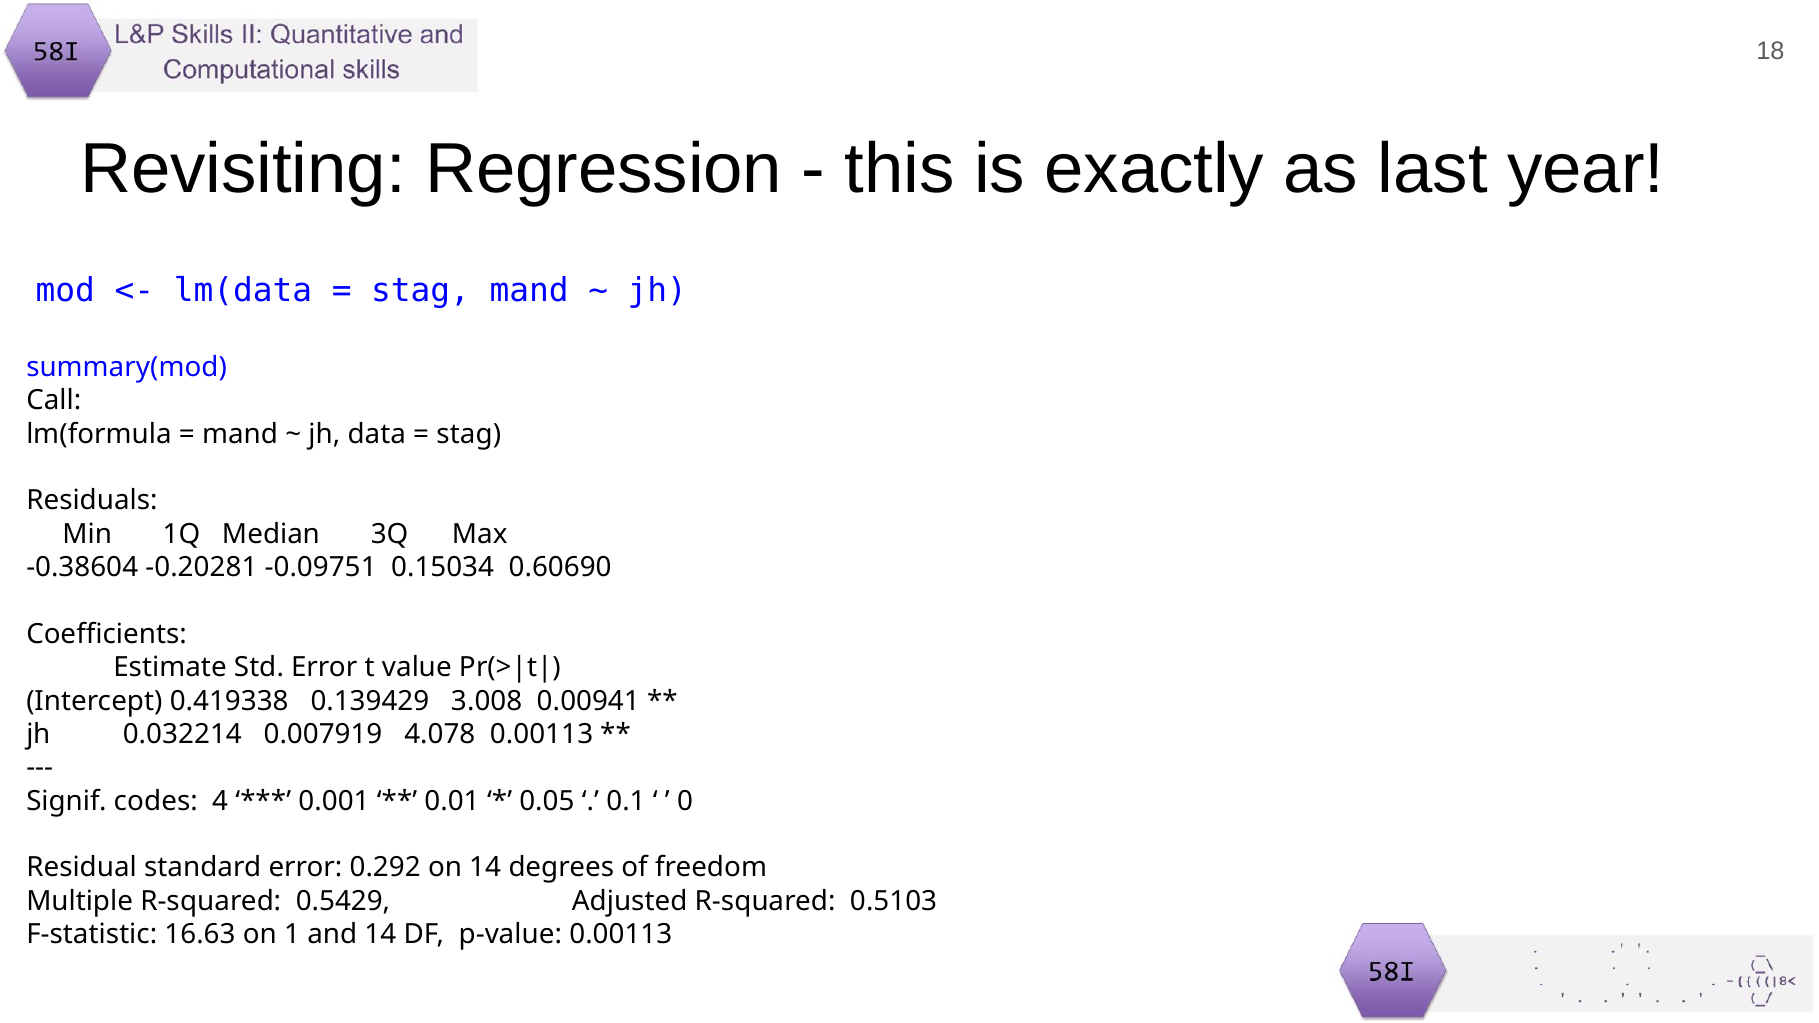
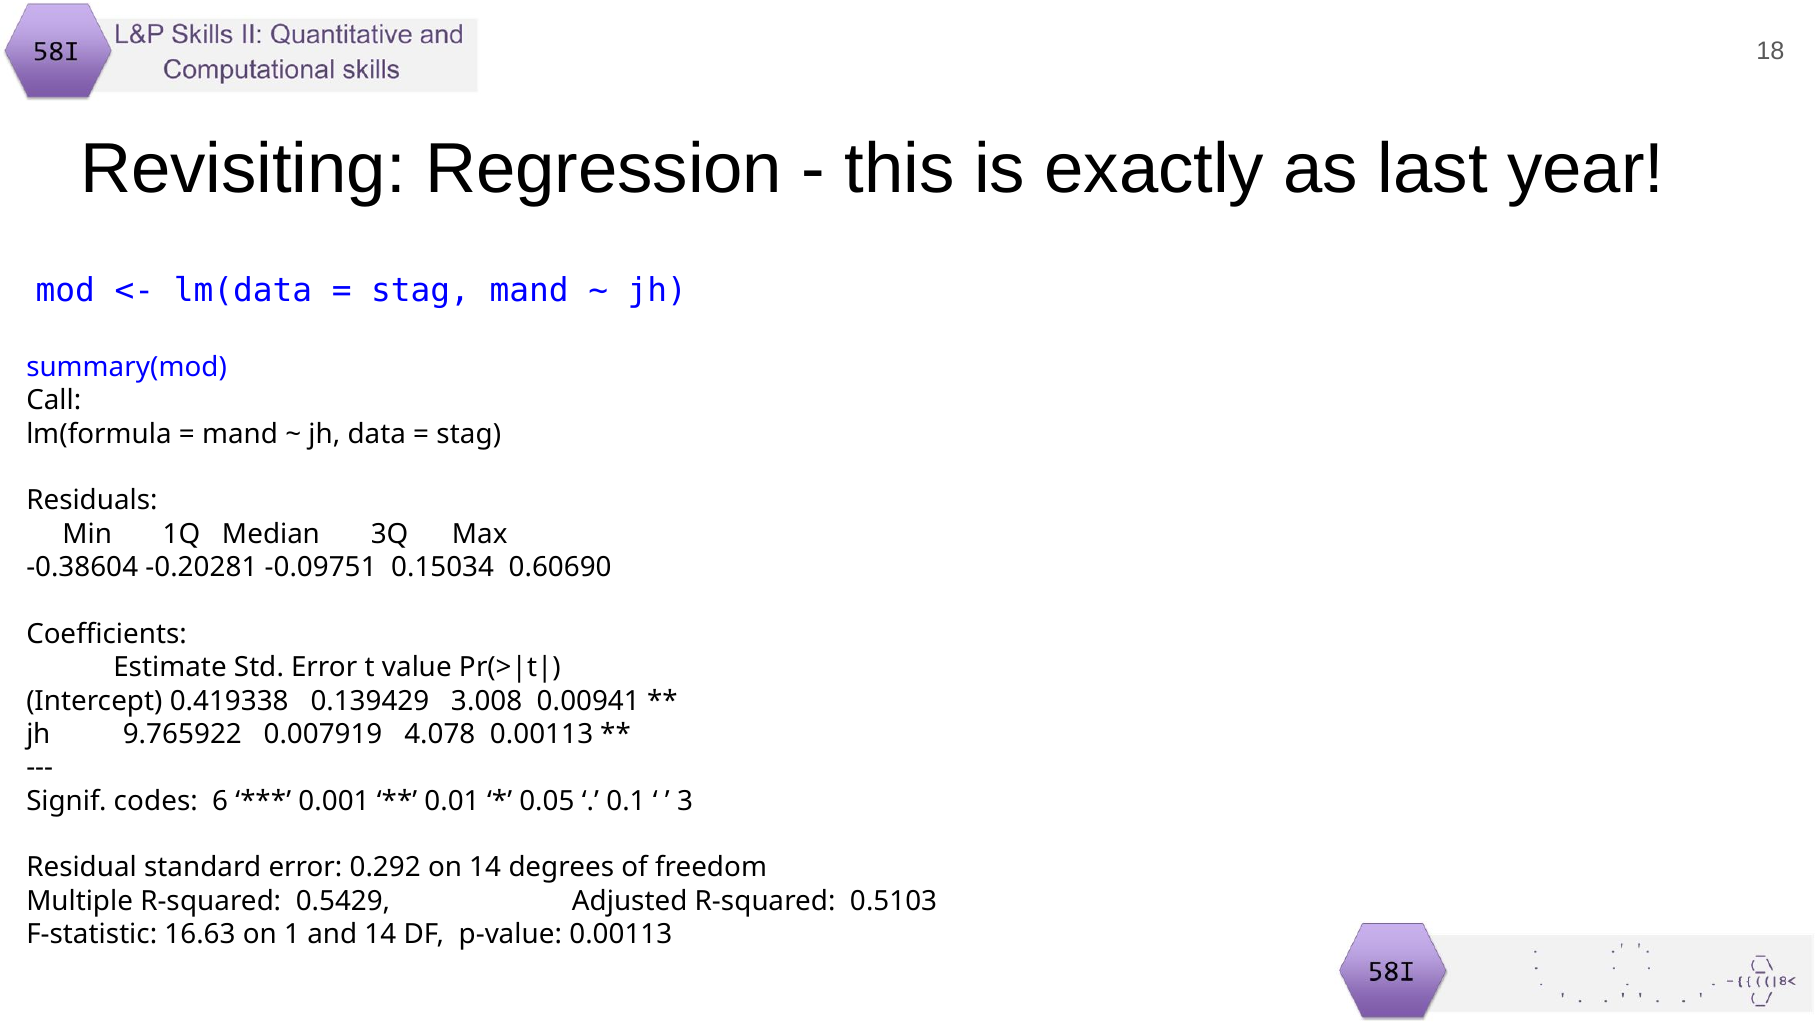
0.032214: 0.032214 -> 9.765922 (182, 734)
4: 4 -> 6 (220, 801)
0: 0 -> 3 (685, 801)
